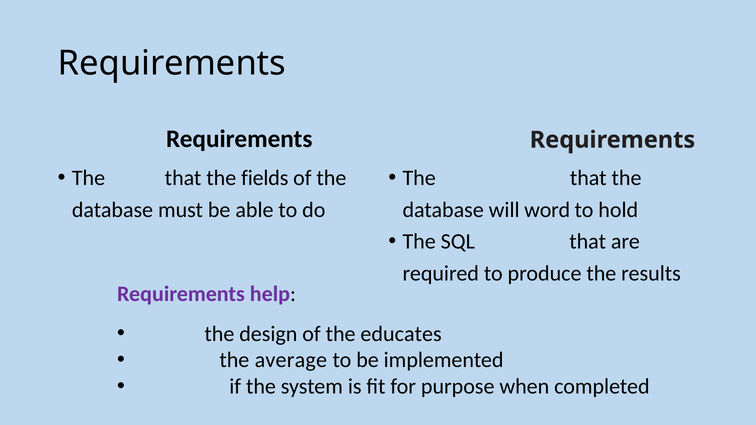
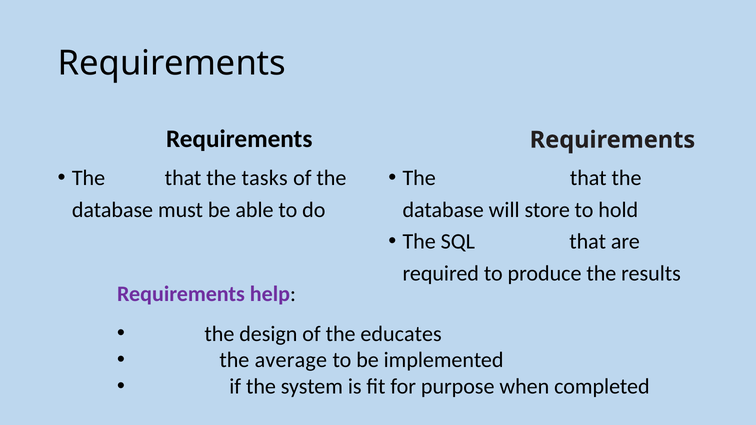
fields: fields -> tasks (265, 178)
word: word -> store (547, 210)
